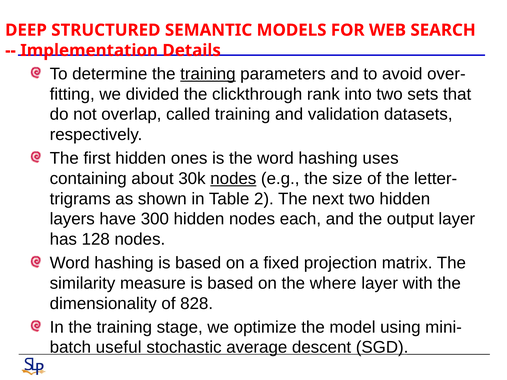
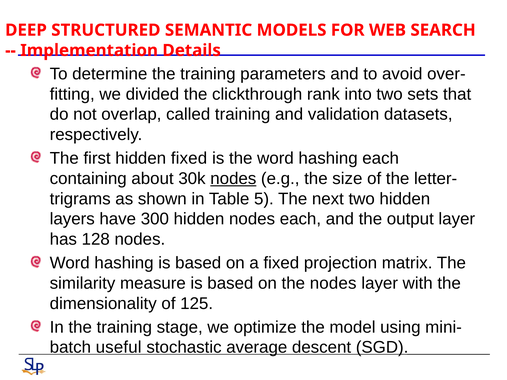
training underline: present -> none (208, 74)
hidden ones: ones -> fixed (189, 158)
hashing uses: uses -> each (381, 158)
2: 2 -> 5 (264, 199)
the where: where -> nodes (333, 283)
828: 828 -> 125 (197, 304)
